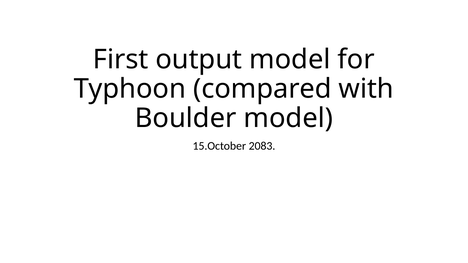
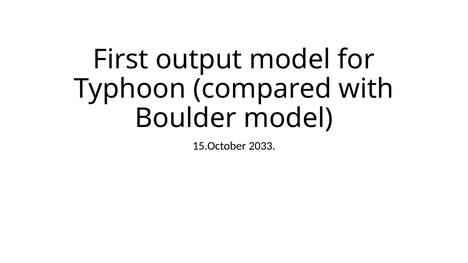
2083: 2083 -> 2033 (262, 146)
